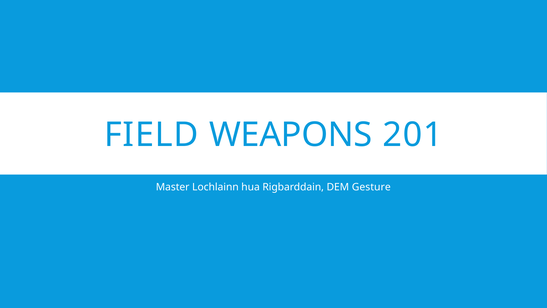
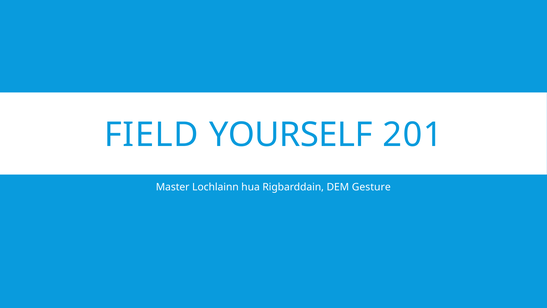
WEAPONS: WEAPONS -> YOURSELF (291, 135)
